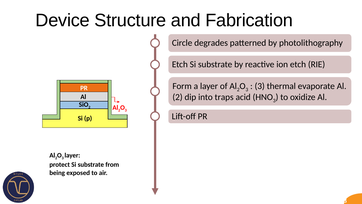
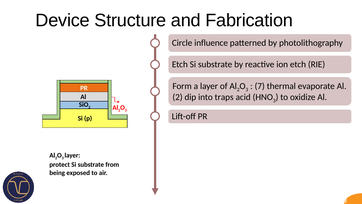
degrades: degrades -> influence (211, 43)
3: 3 -> 7 (260, 86)
